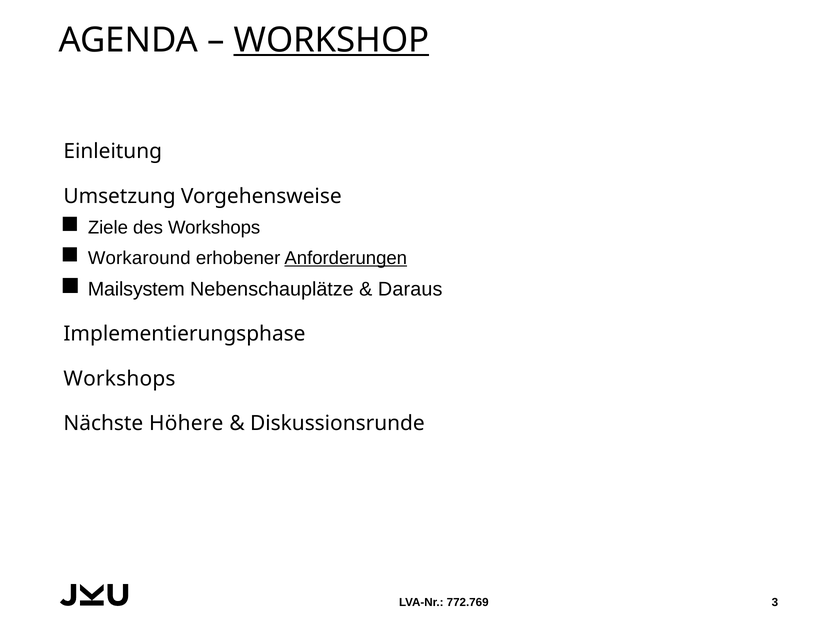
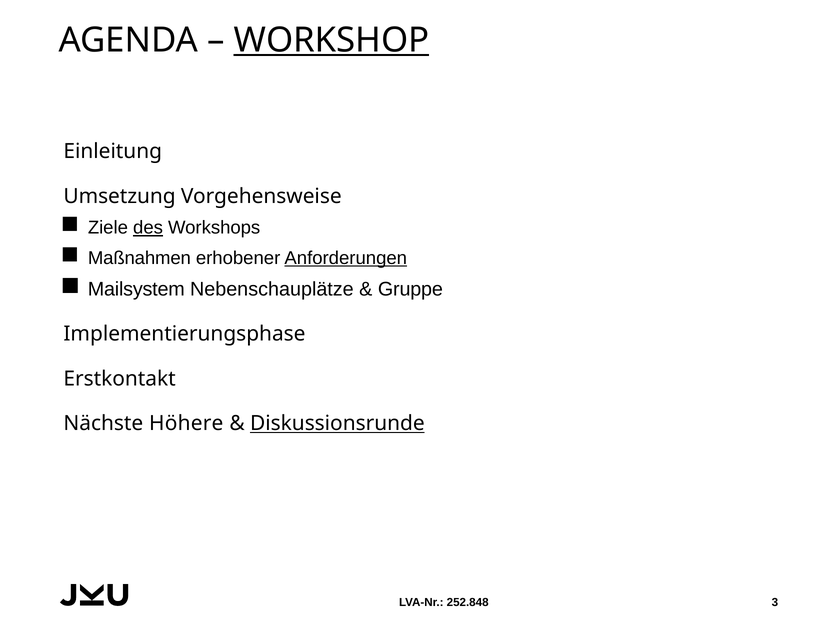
des underline: none -> present (148, 228)
Workaround: Workaround -> Maßnahmen (139, 258)
Daraus: Daraus -> Gruppe (410, 289)
Workshops: Workshops -> Erstkontakt (120, 379)
Diskussionsrunde underline: none -> present (337, 424)
772.769: 772.769 -> 252.848 (468, 602)
